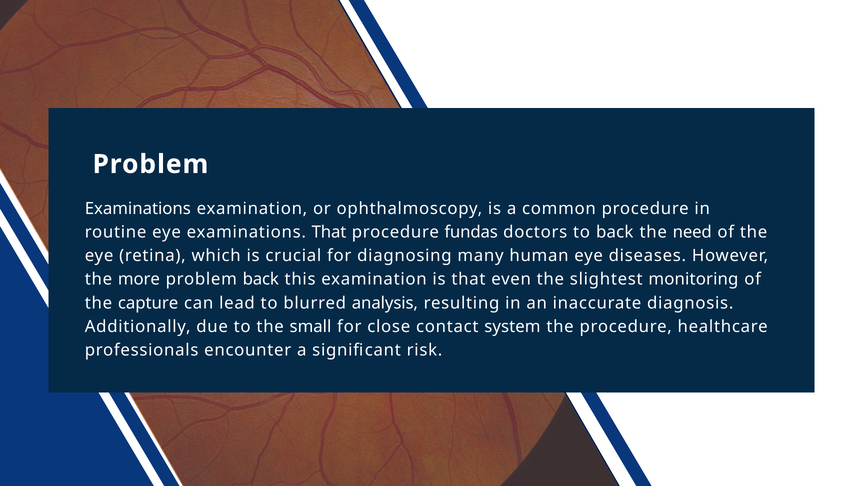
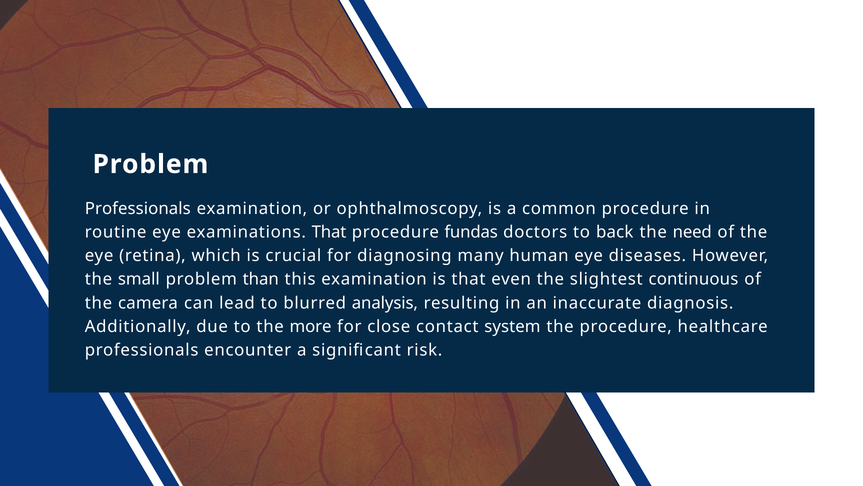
Examinations: Examinations -> Professionals (138, 209)
more: more -> small (139, 279)
problem back: back -> than (261, 279)
monitoring: monitoring -> continuous (693, 279)
capture: capture -> camera (148, 303)
small: small -> more (311, 326)
